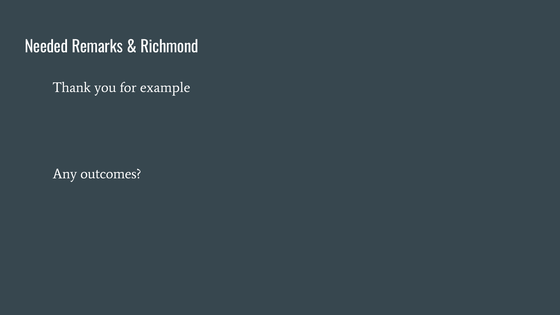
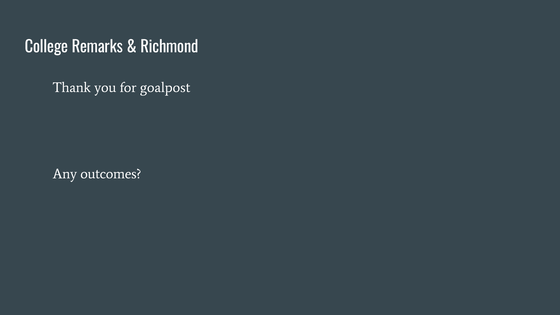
Needed: Needed -> College (46, 47)
example: example -> goalpost (165, 87)
